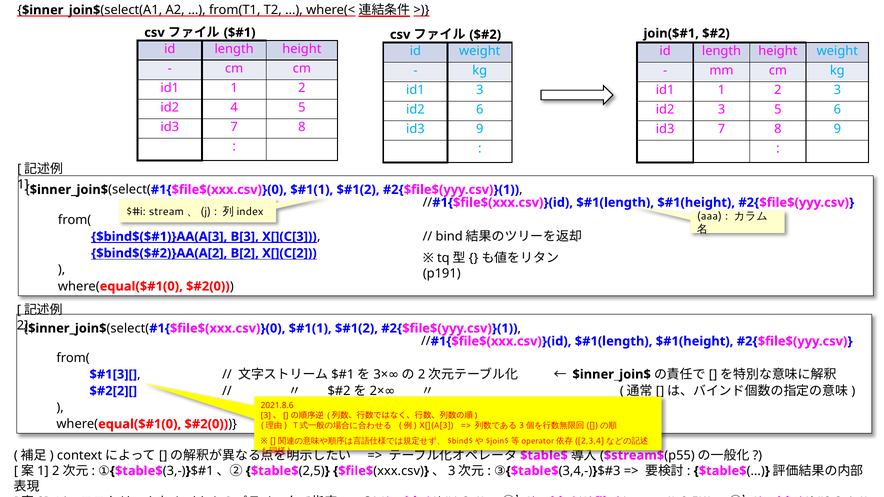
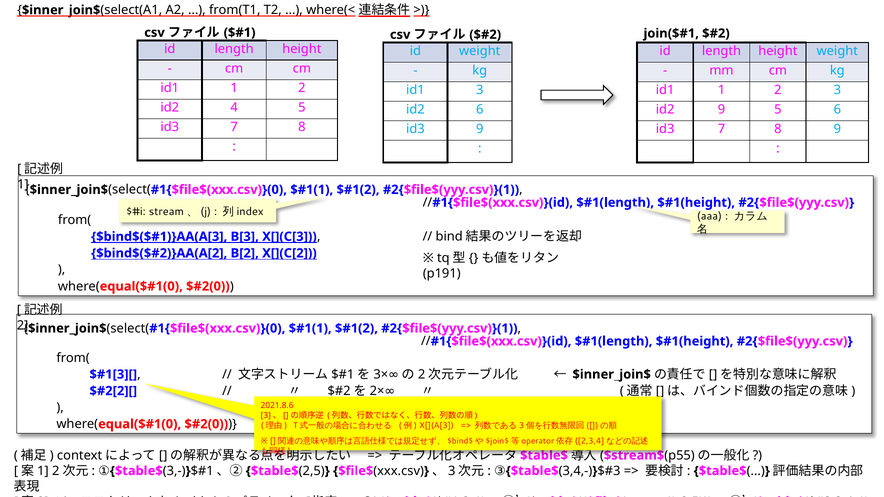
id2 3: 3 -> 9 (722, 109)
